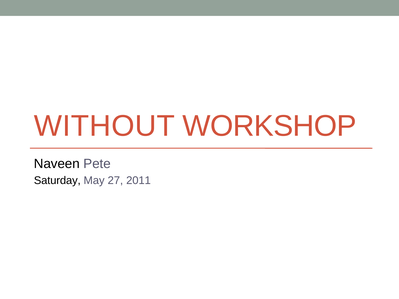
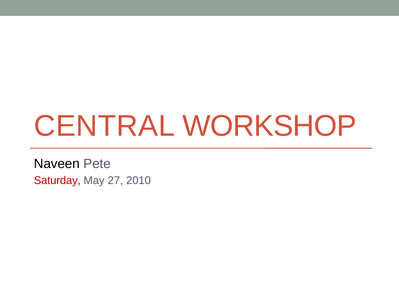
WITHOUT: WITHOUT -> CENTRAL (104, 126)
Saturday colour: black -> red (57, 181)
2011: 2011 -> 2010 (139, 181)
